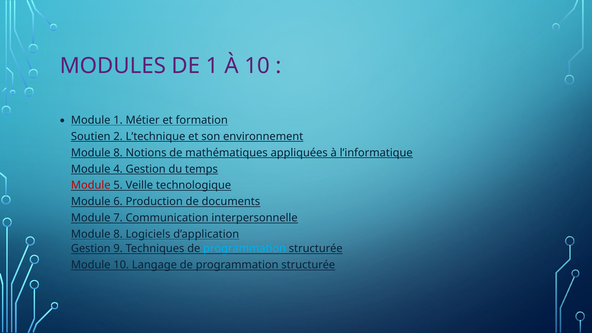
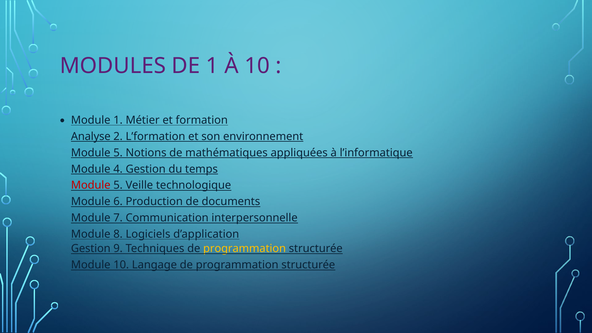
Soutien: Soutien -> Analyse (91, 136)
L’technique: L’technique -> L’formation (155, 136)
8: 8 -> 5 (118, 153)
programmation colour: light blue -> yellow (245, 249)
